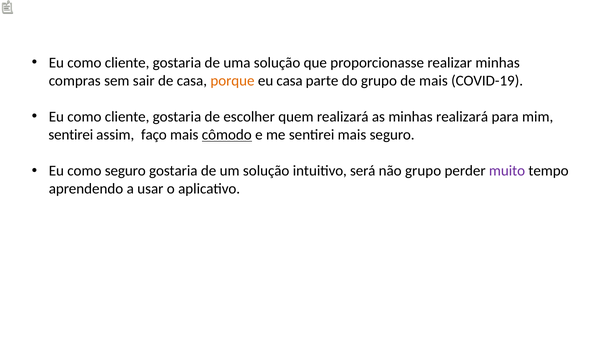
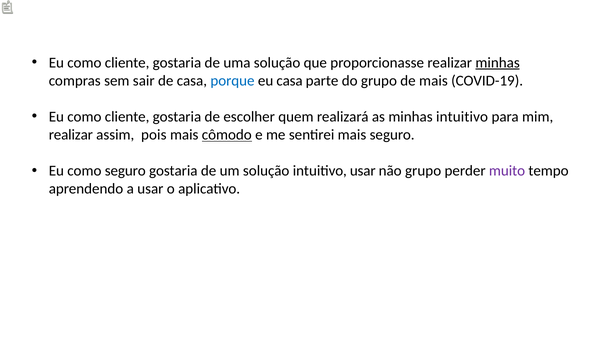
minhas underline: none -> present (498, 63)
porque colour: orange -> blue (232, 81)
minhas realizará: realizará -> intuitivo (462, 117)
sentirei: sentirei -> realizar (71, 135)
faço: faço -> pois (154, 135)
intuitivo será: será -> usar (363, 171)
